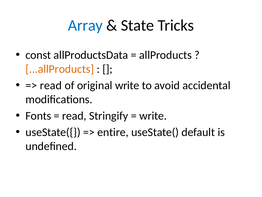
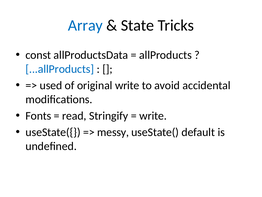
...allProducts colour: orange -> blue (60, 69)
read: read -> used (51, 85)
entire: entire -> messy (113, 132)
